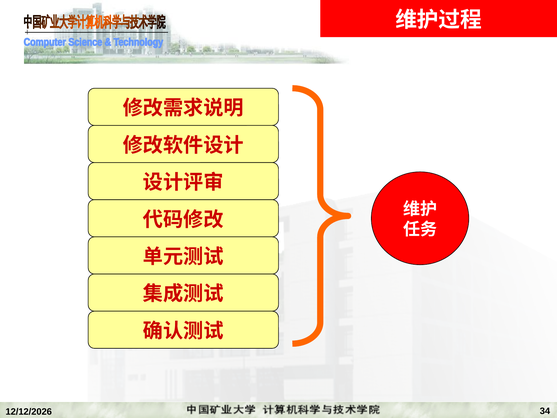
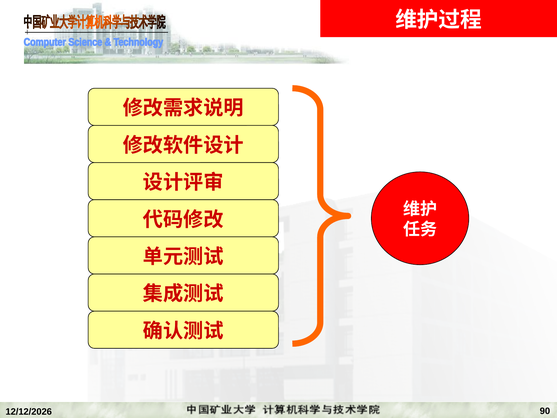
34: 34 -> 90 (545, 411)
